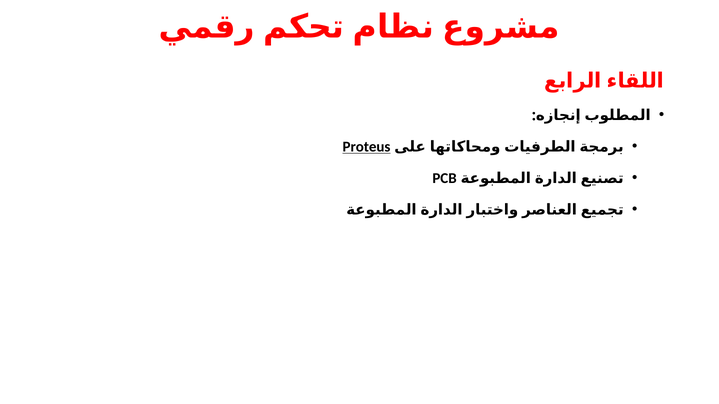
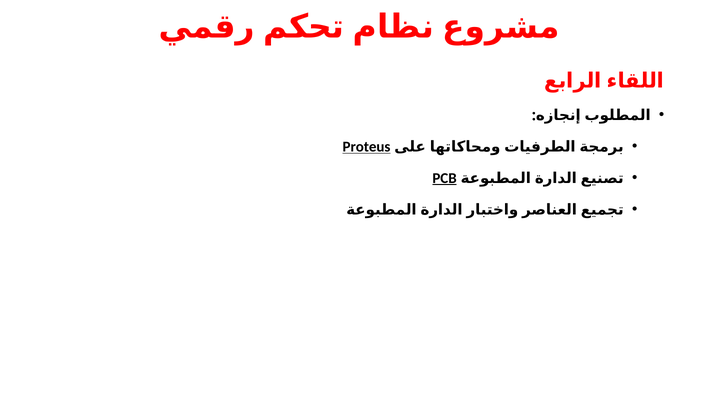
PCB underline: none -> present (445, 178)
